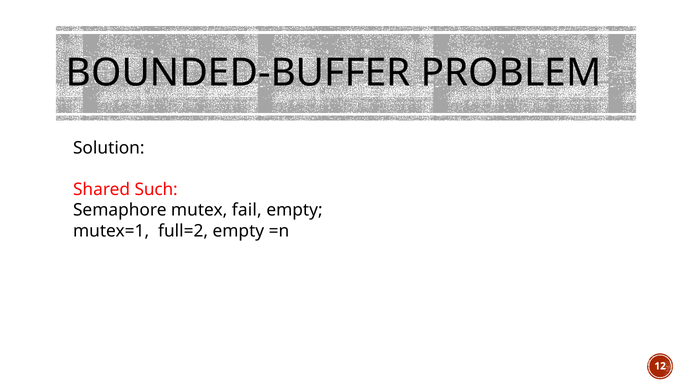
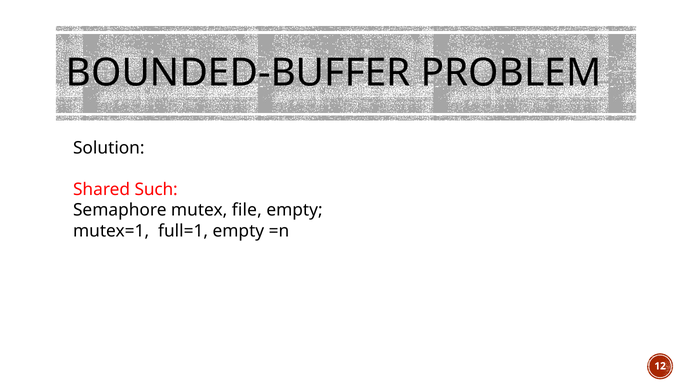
fail: fail -> file (247, 210)
full=2: full=2 -> full=1 (183, 231)
